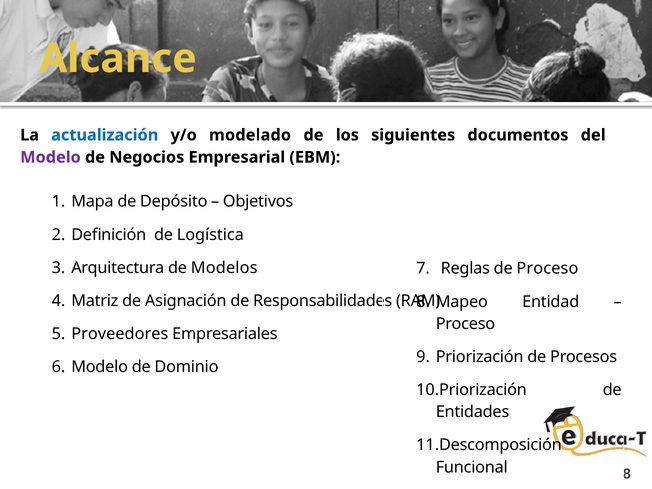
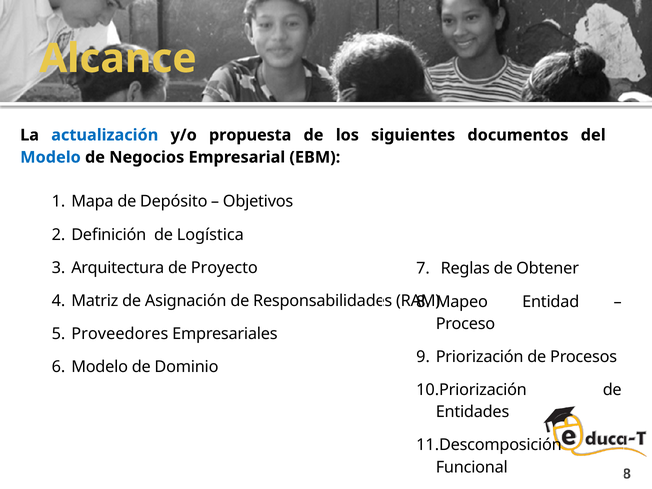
modelado: modelado -> propuesta (250, 135)
Modelo colour: purple -> blue (50, 157)
Modelos: Modelos -> Proyecto (224, 268)
de Proceso: Proceso -> Obtener (548, 269)
